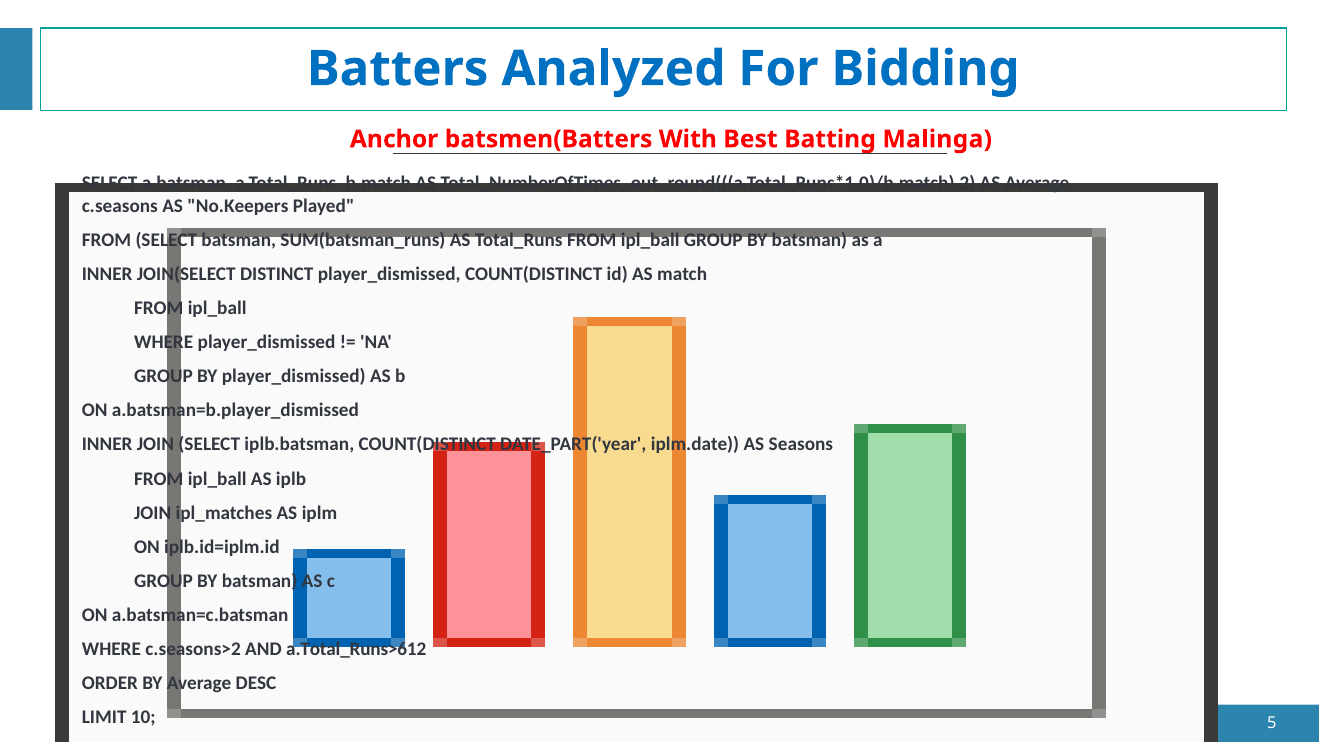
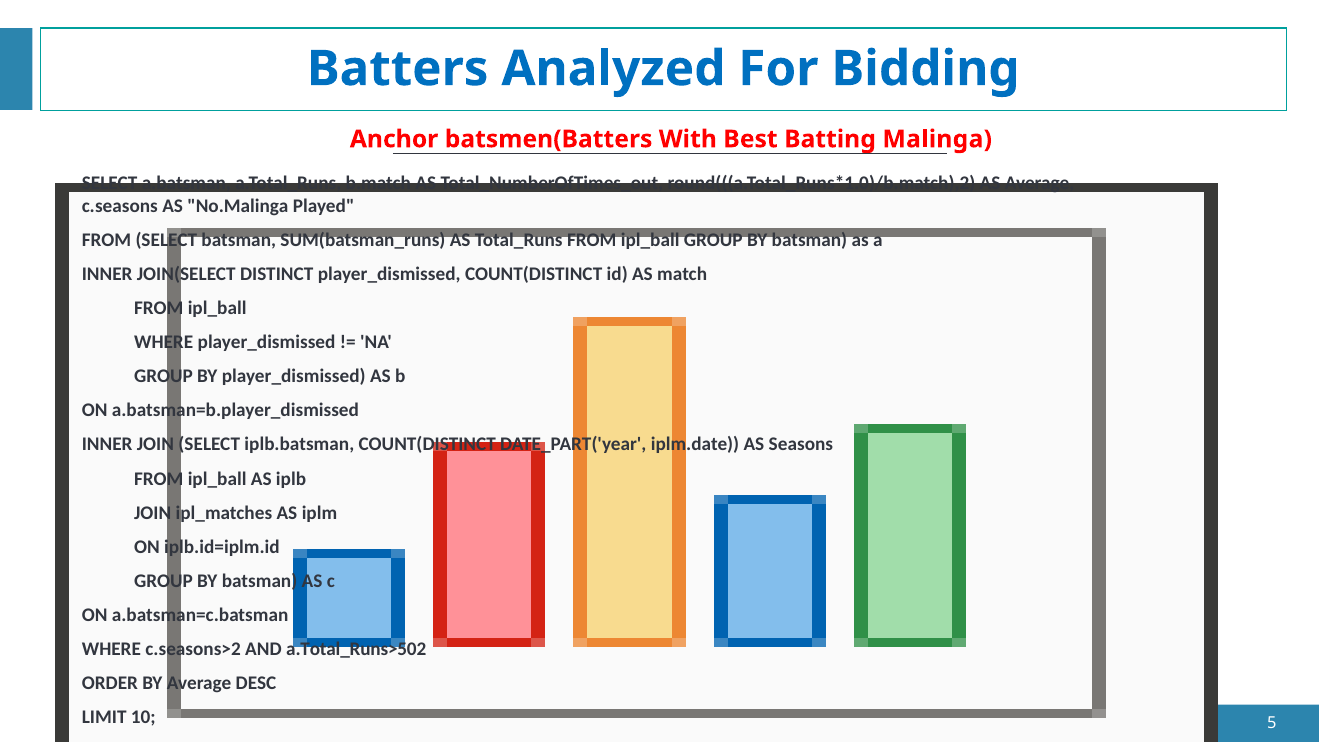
No.Keepers: No.Keepers -> No.Malinga (238, 206)
a.Total_Runs>612: a.Total_Runs>612 -> a.Total_Runs>502 (356, 649)
